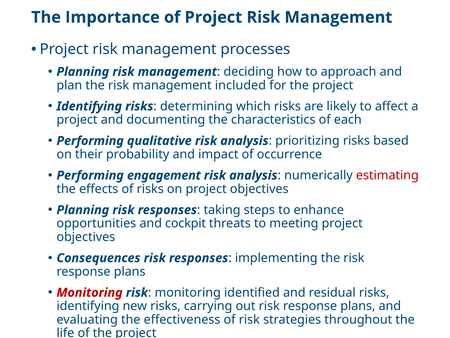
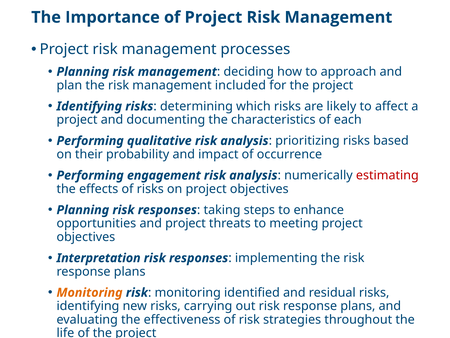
and cockpit: cockpit -> project (186, 223)
Consequences: Consequences -> Interpretation (99, 258)
Monitoring colour: red -> orange (90, 292)
